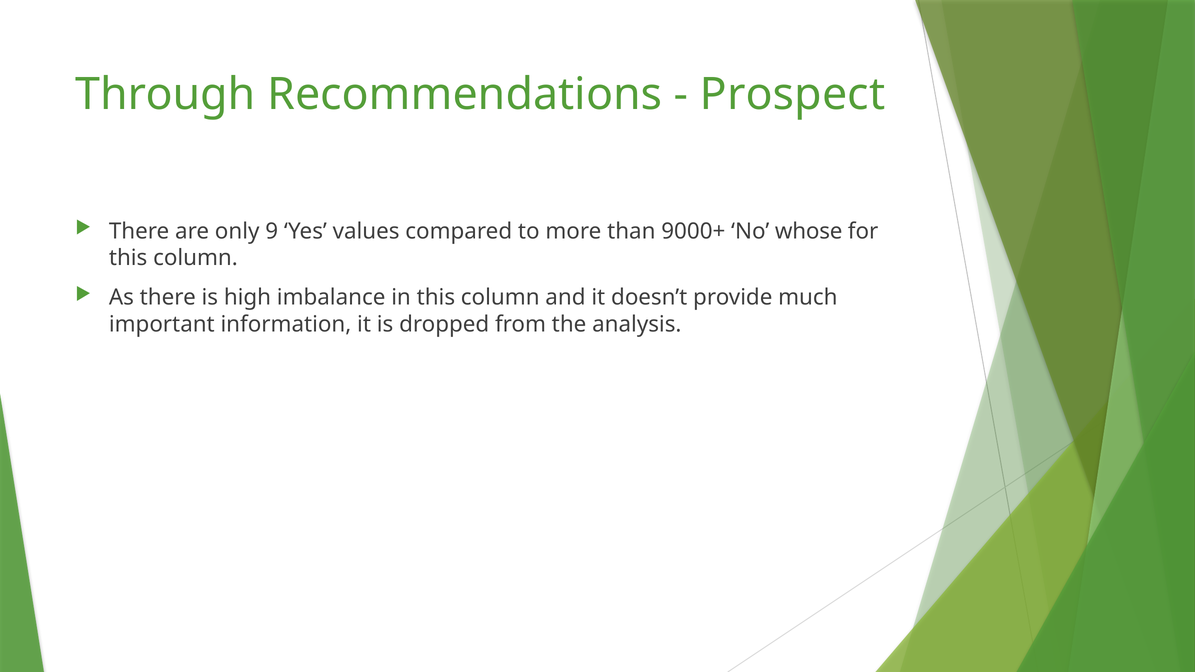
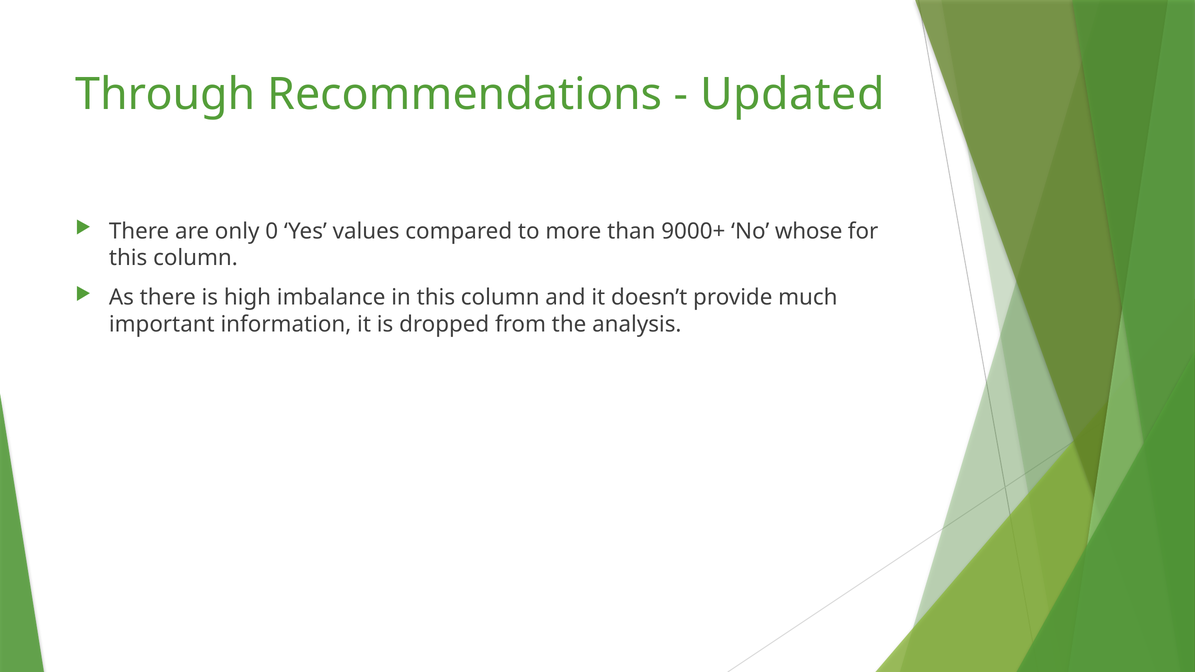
Prospect: Prospect -> Updated (792, 94)
9: 9 -> 0 (272, 231)
